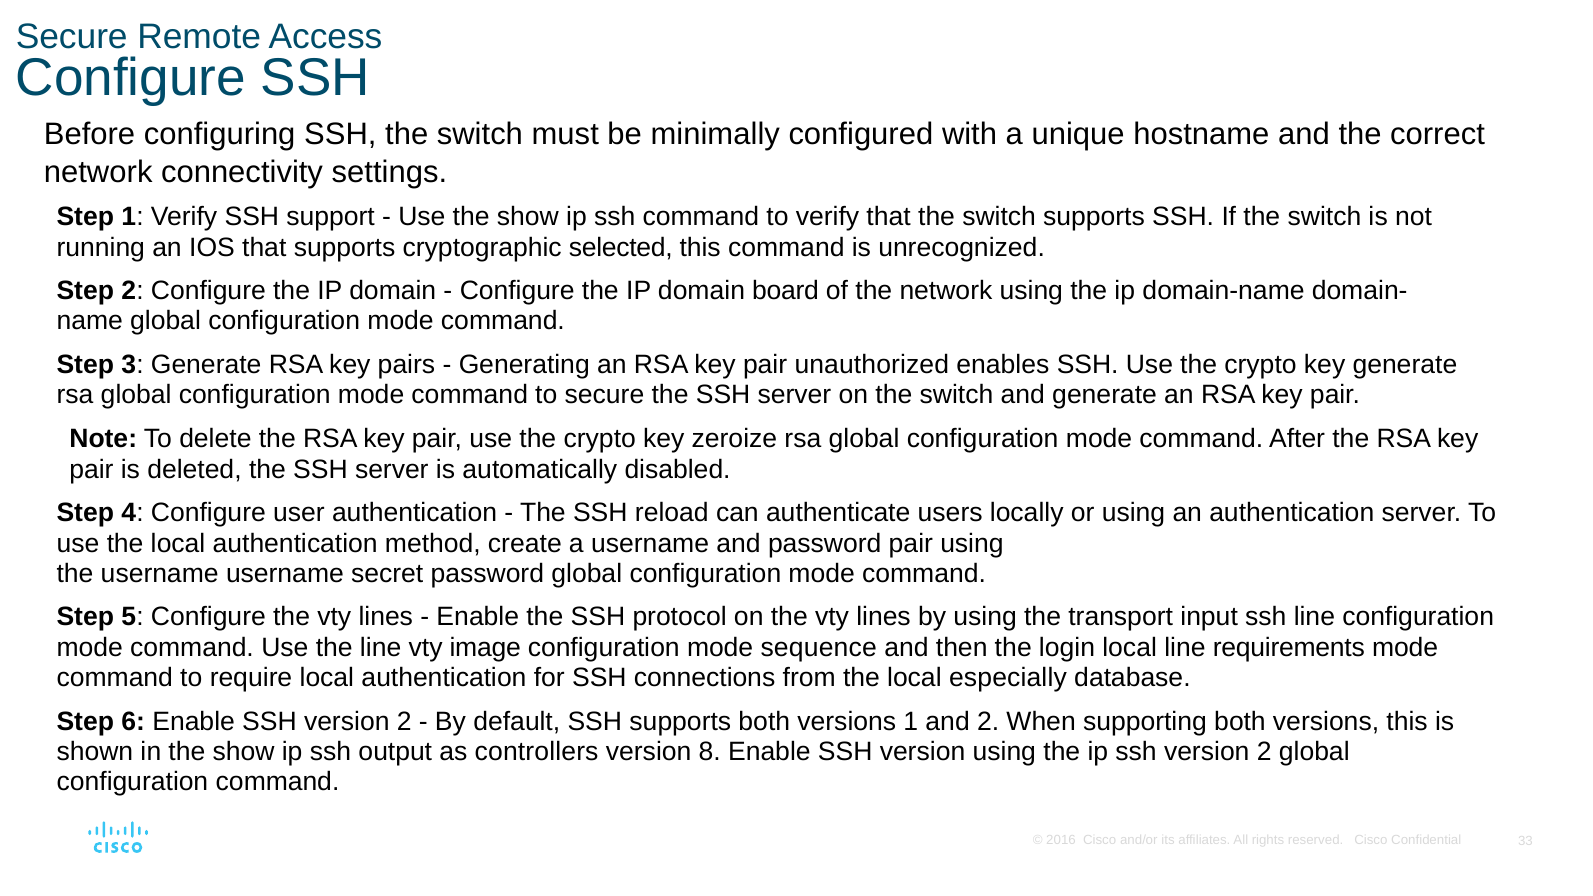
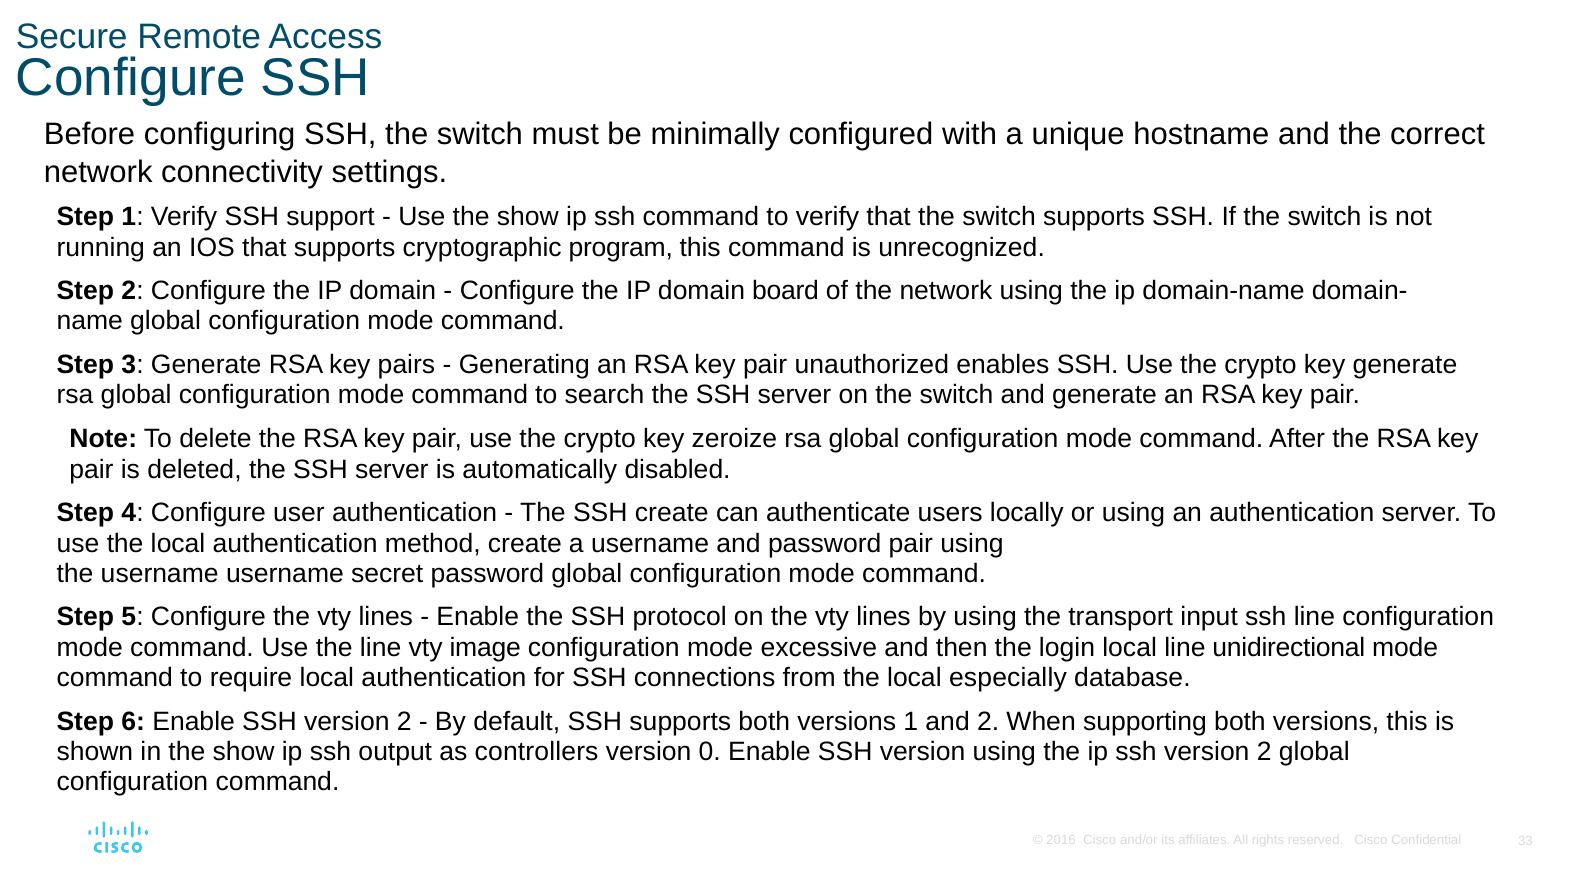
selected: selected -> program (621, 247)
to secure: secure -> search (604, 395)
SSH reload: reload -> create (672, 513)
sequence: sequence -> excessive (819, 648)
requirements: requirements -> unidirectional (1289, 648)
8: 8 -> 0 (710, 752)
